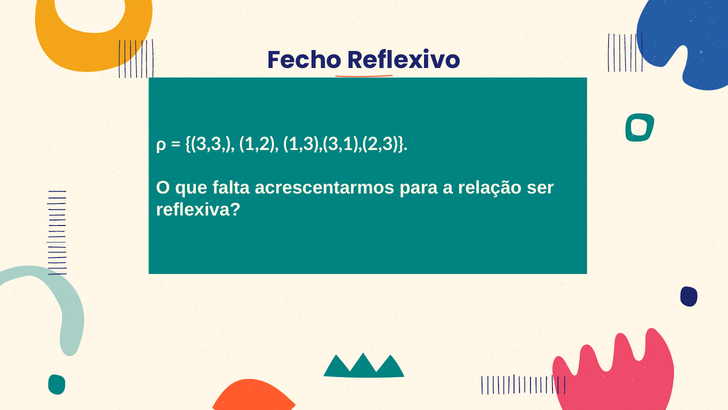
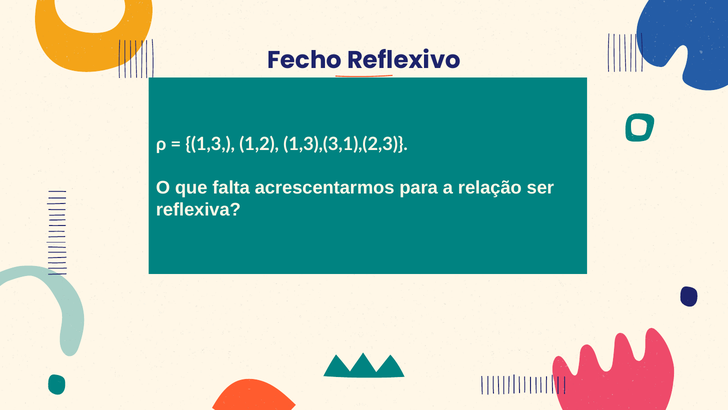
3,3: 3,3 -> 1,3 (210, 144)
